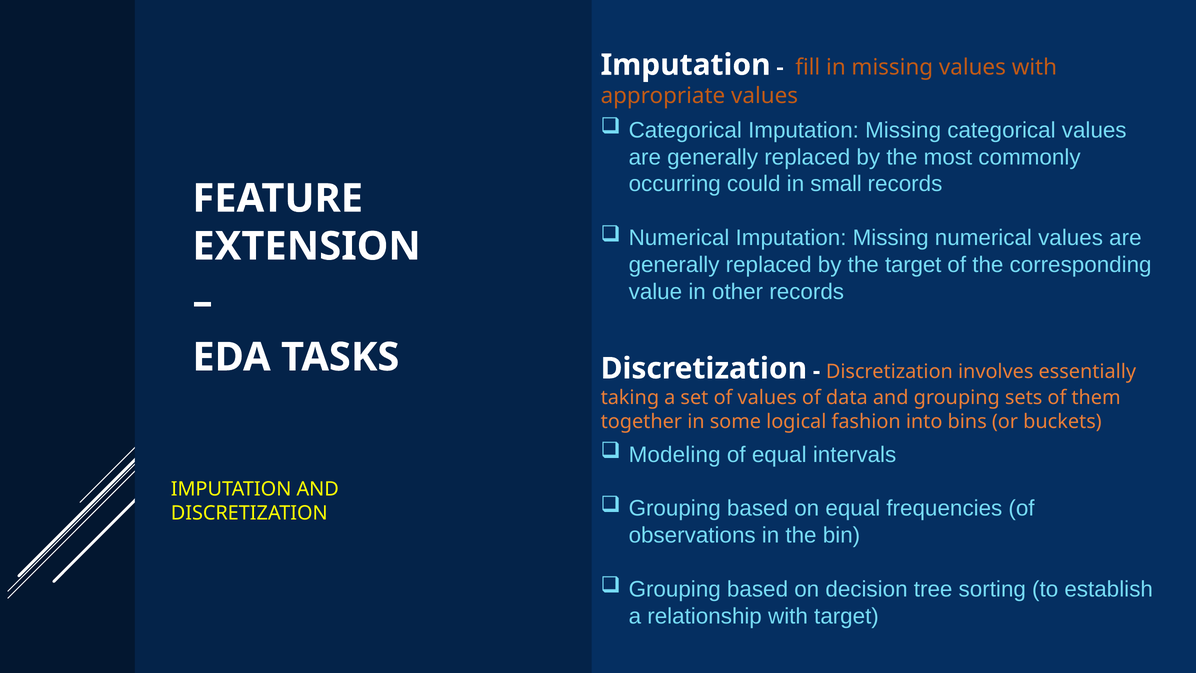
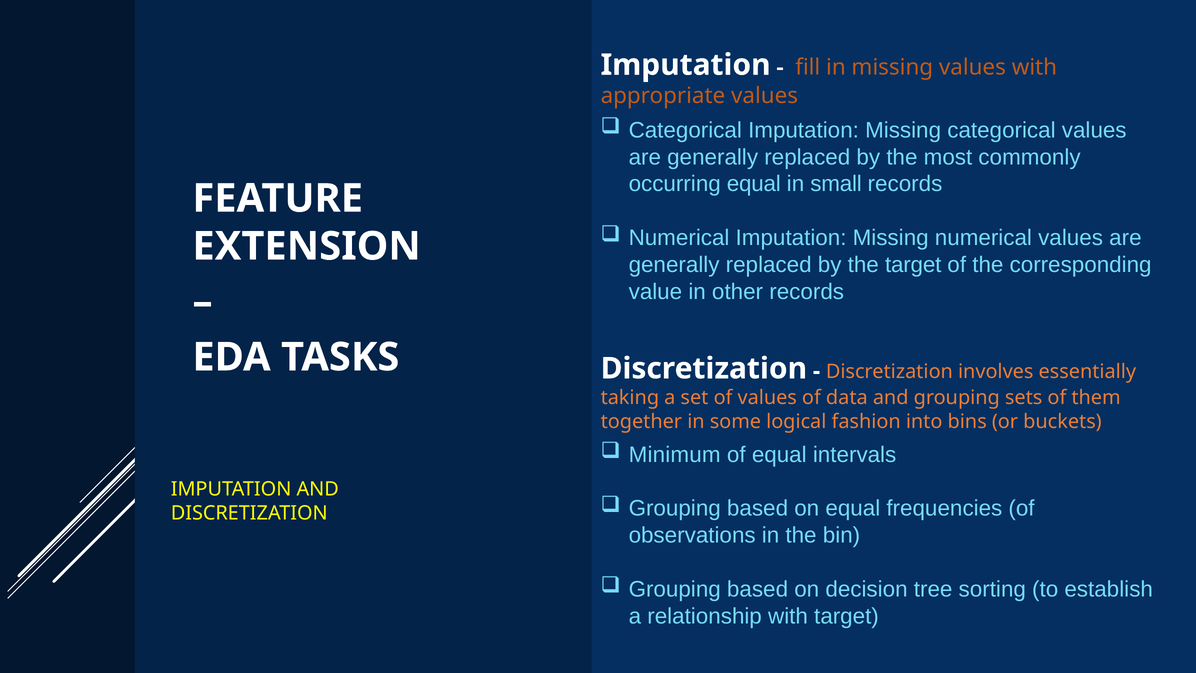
occurring could: could -> equal (754, 184)
Modeling: Modeling -> Minimum (675, 454)
